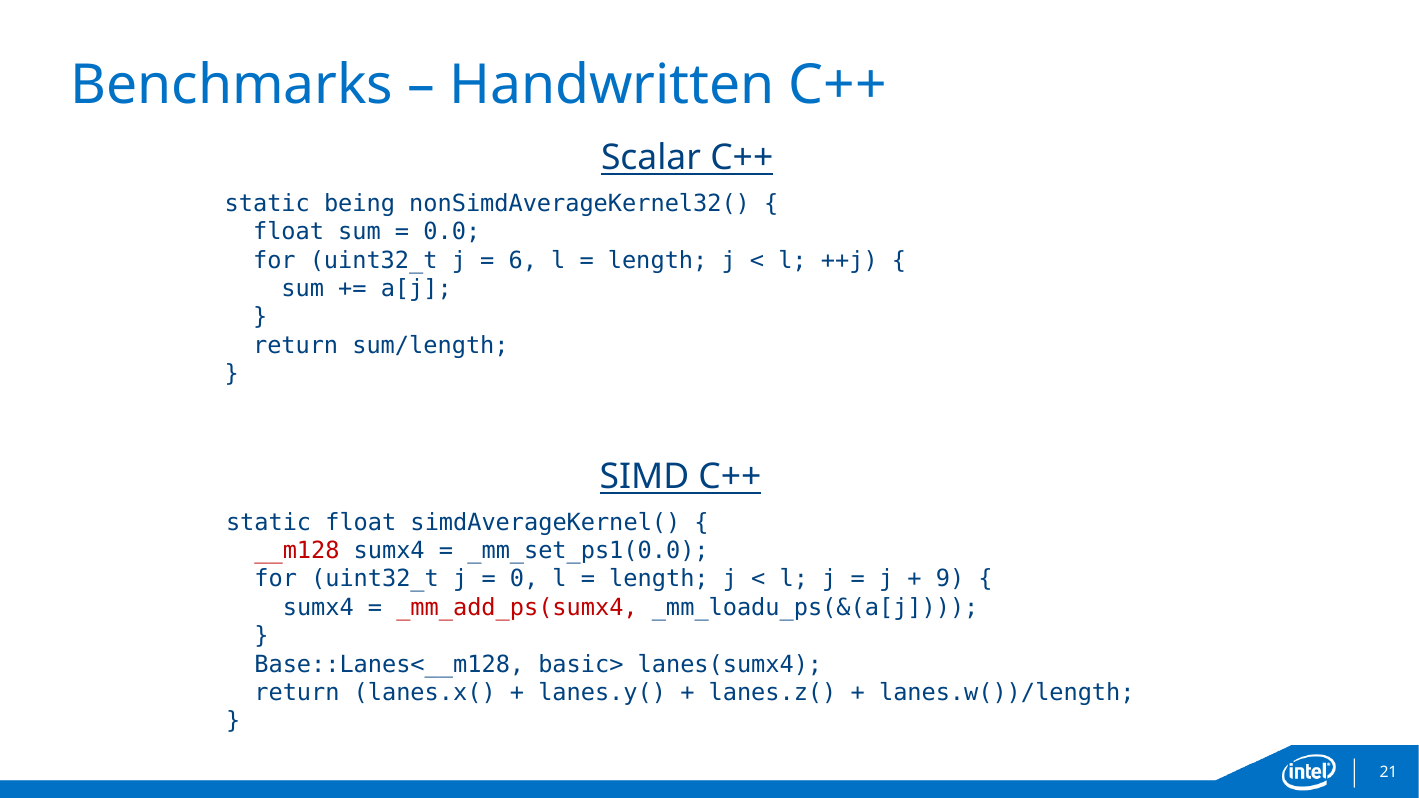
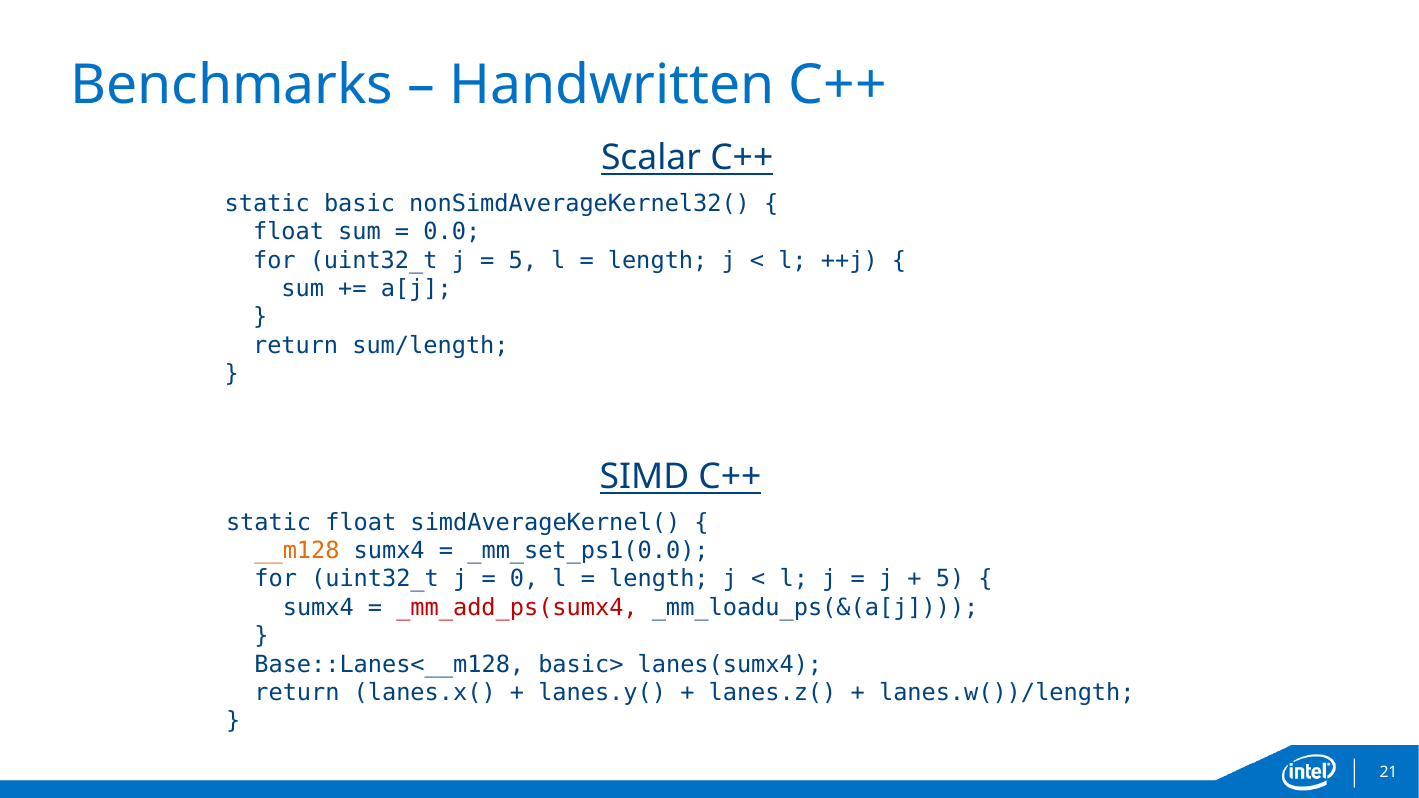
being: being -> basic (360, 204)
6: 6 -> 5 (523, 261)
__m128 colour: red -> orange (297, 551)
9: 9 -> 5 (950, 579)
